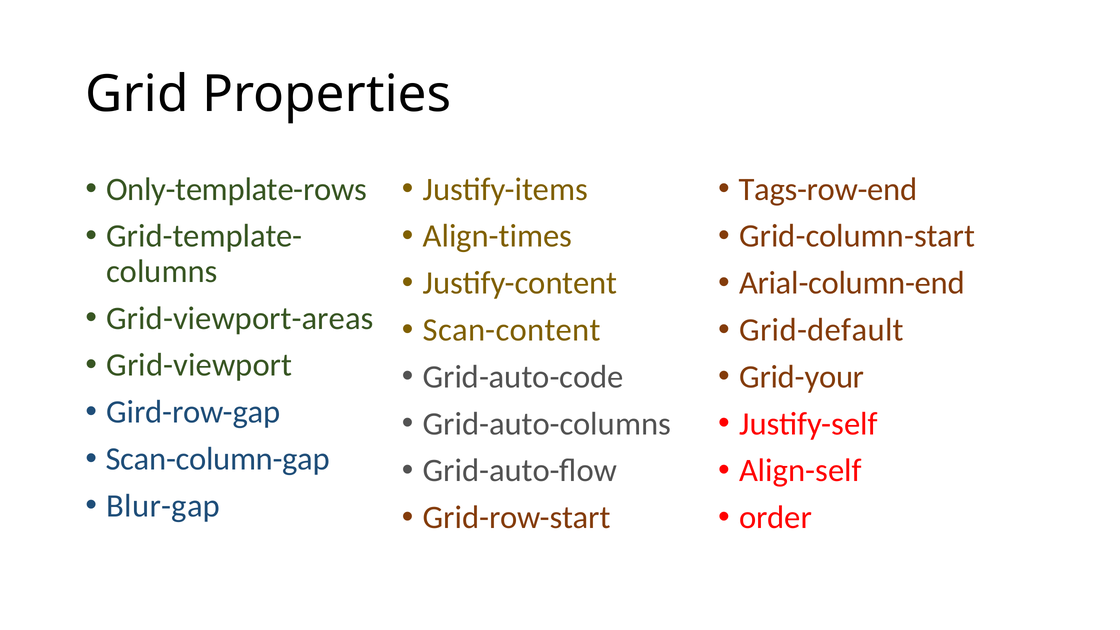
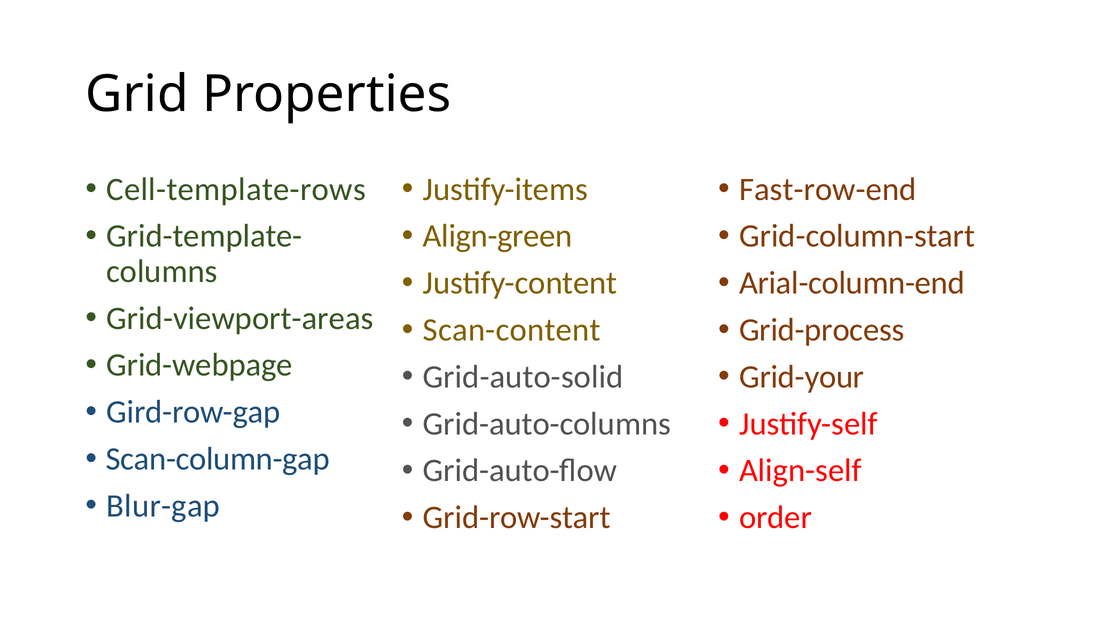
Only-template-rows: Only-template-rows -> Cell-template-rows (236, 189)
Tags-row-end: Tags-row-end -> Fast-row-end (828, 189)
Align-times: Align-times -> Align-green (498, 236)
Grid-default: Grid-default -> Grid-process (822, 330)
Grid-viewport: Grid-viewport -> Grid-webpage (199, 365)
Grid-auto-code: Grid-auto-code -> Grid-auto-solid (523, 377)
